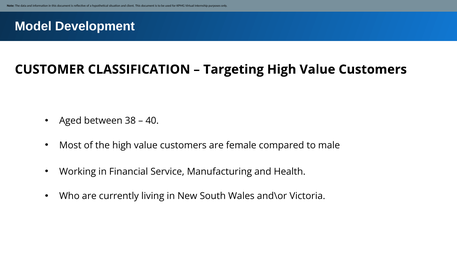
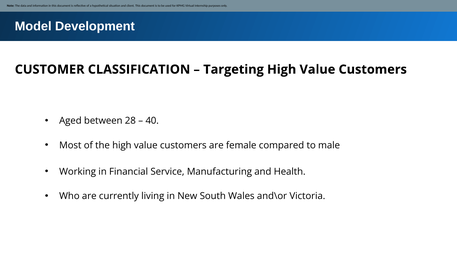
38: 38 -> 28 (130, 121)
